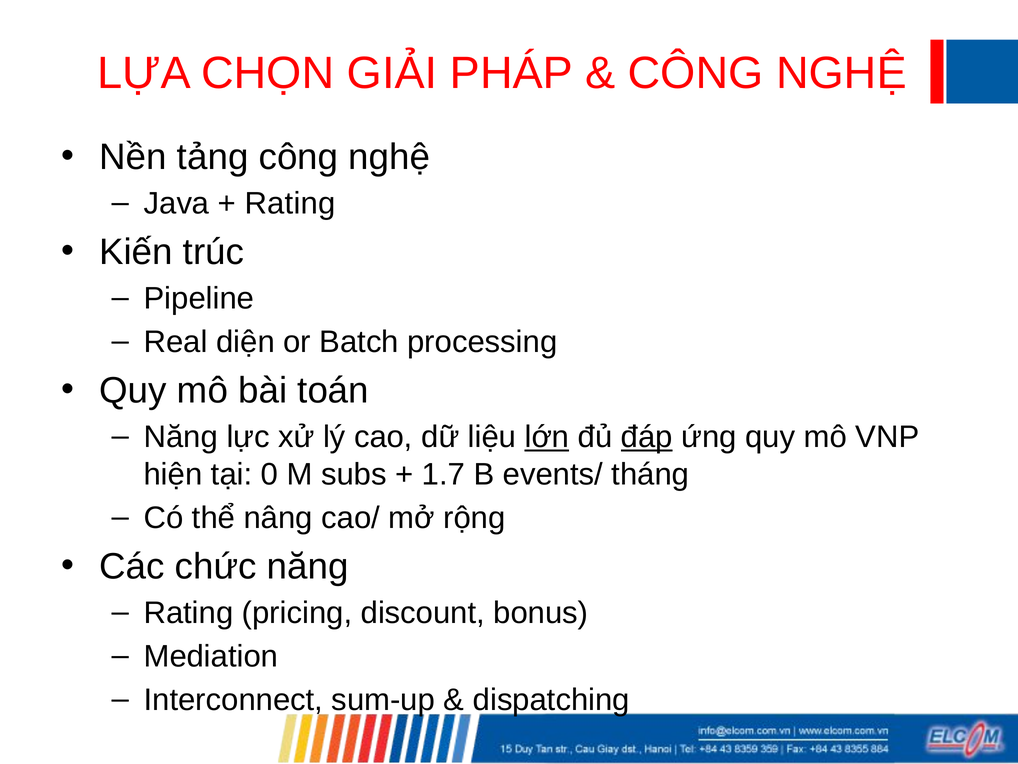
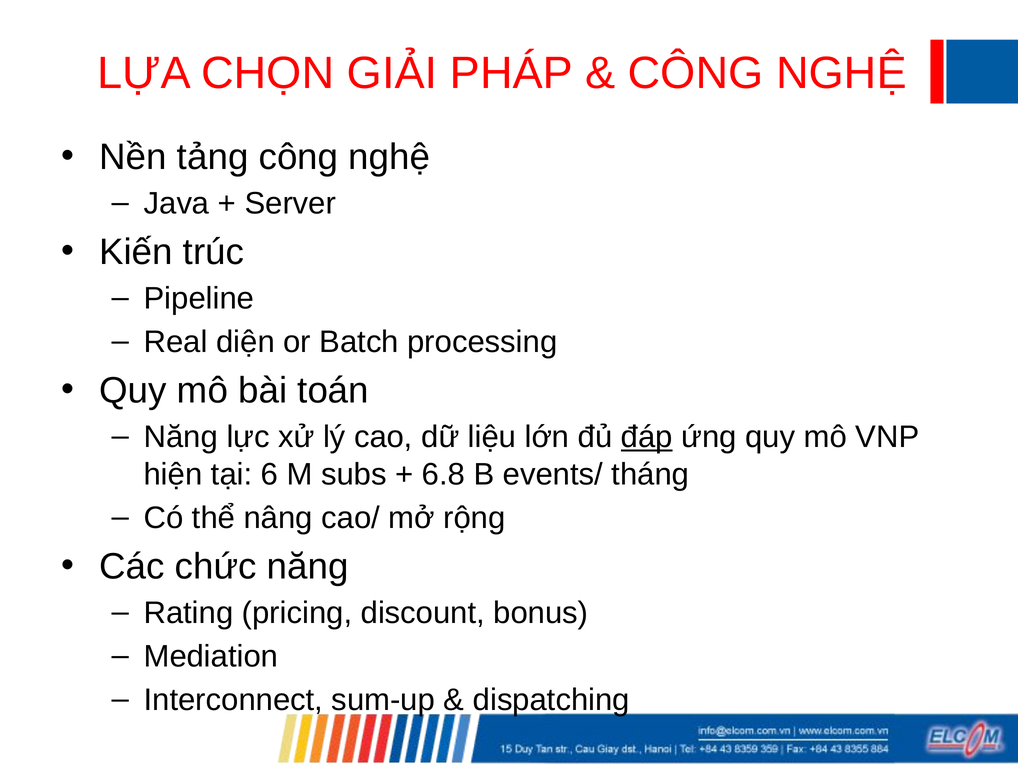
Rating: Rating -> Server (290, 203)
lớn underline: present -> none (547, 437)
0: 0 -> 6 (269, 474)
1.7: 1.7 -> 6.8 (443, 474)
